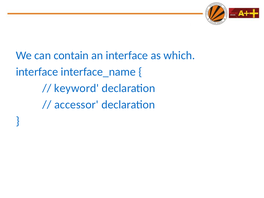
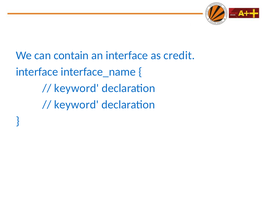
which: which -> credit (179, 55)
accessor: accessor -> keyword (76, 105)
